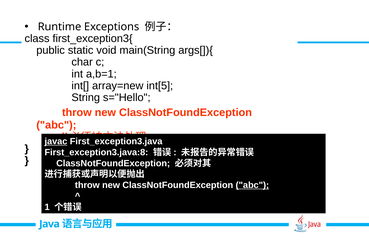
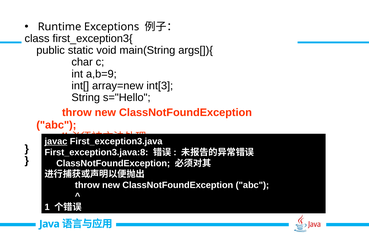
a,b=1: a,b=1 -> a,b=9 (101, 74)
int[5: int[5 -> int[3 (160, 86)
abc underline: present -> none (252, 185)
